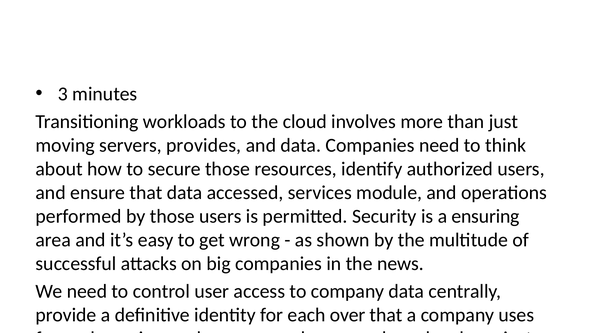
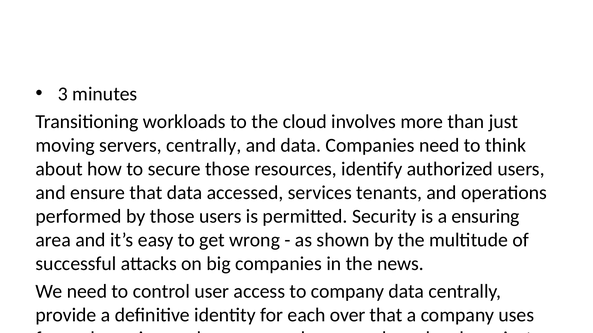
servers provides: provides -> centrally (204, 145)
module: module -> tenants (389, 193)
